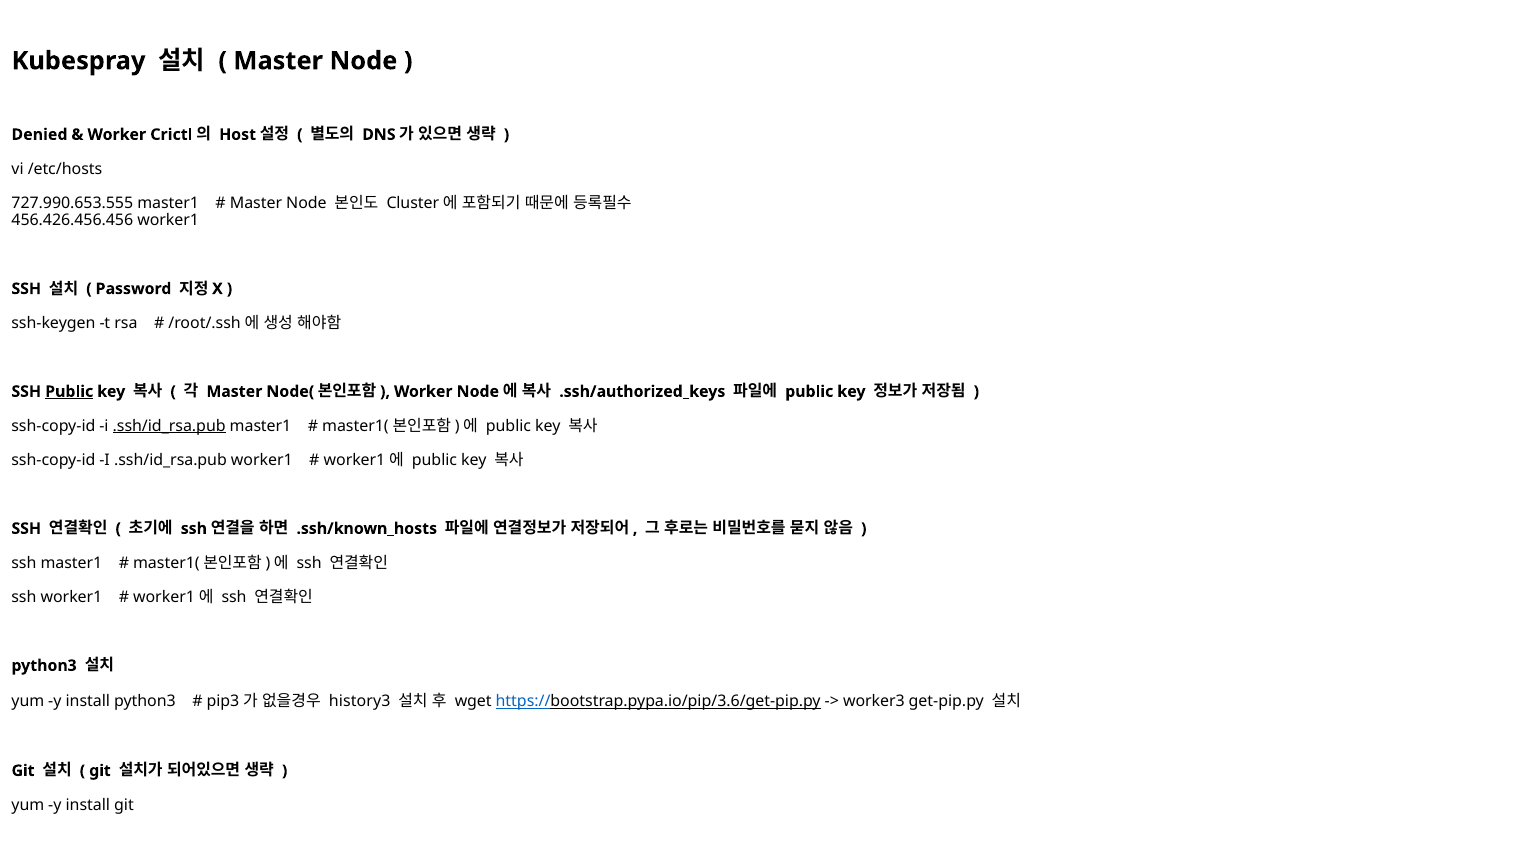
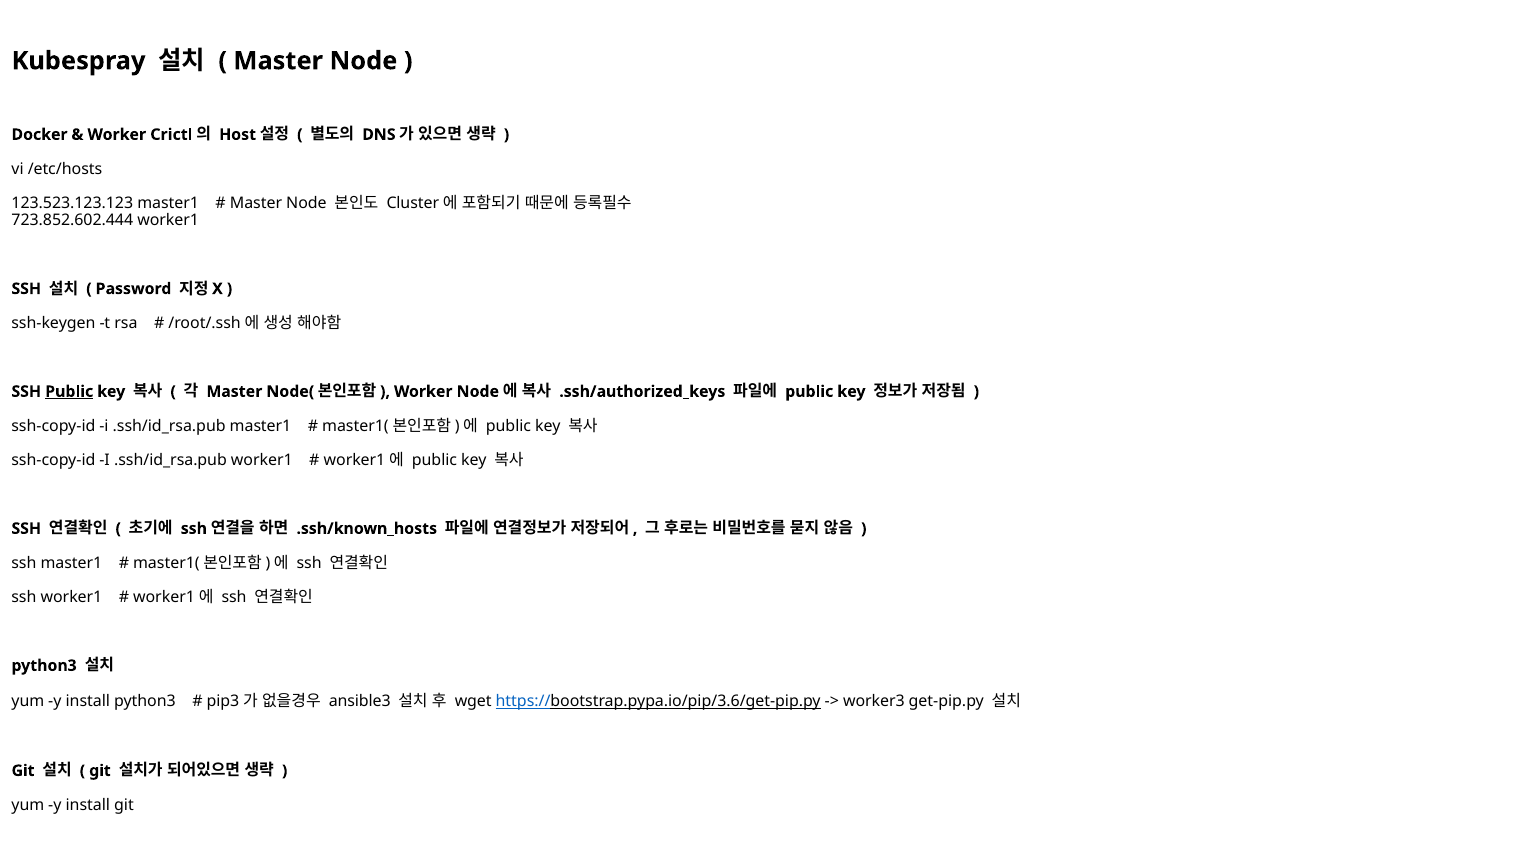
Denied: Denied -> Docker (40, 135)
727.990.653.555: 727.990.653.555 -> 123.523.123.123 (72, 203)
456.426.456.456: 456.426.456.456 -> 723.852.602.444 (72, 220)
.ssh/id_rsa.pub underline: present -> none (169, 426)
history3: history3 -> ansible3 (360, 702)
